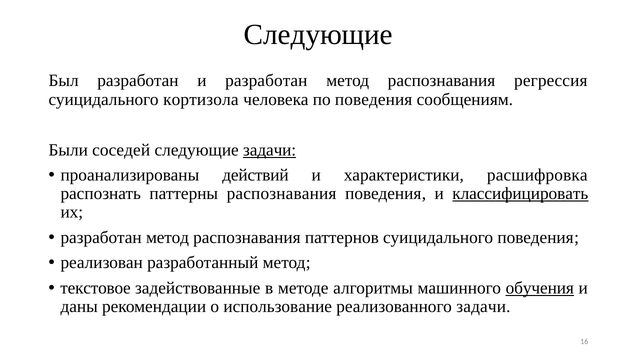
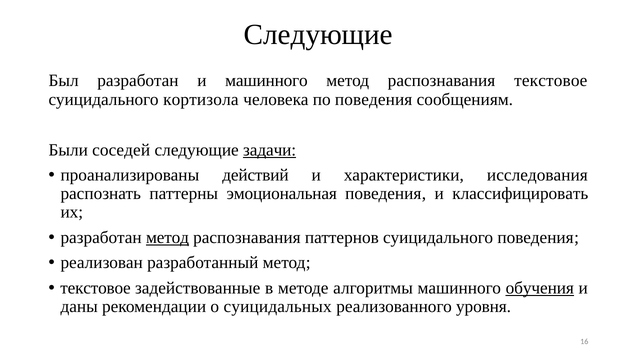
и разработан: разработан -> машинного (266, 81)
распознавания регрессия: регрессия -> текстовое (551, 81)
расшифровка: расшифровка -> исследования (537, 175)
паттерны распознавания: распознавания -> эмоциональная (282, 194)
классифицировать underline: present -> none (520, 194)
метод underline: none -> present (167, 238)
использование: использование -> суицидальных (278, 307)
реализованного задачи: задачи -> уровня (484, 307)
